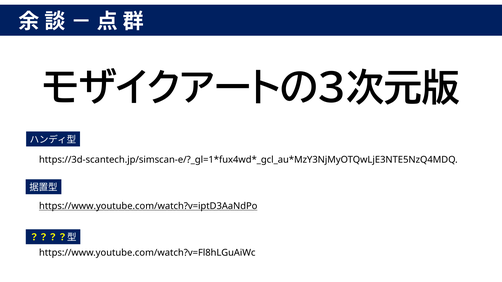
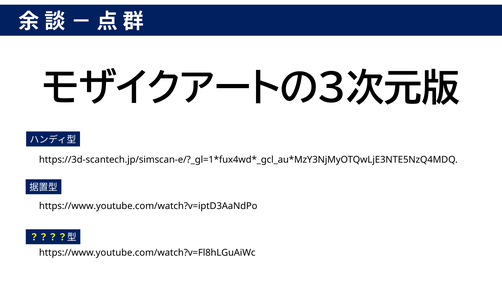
https://www.youtube.com/watch?v=iptD3AaNdPo underline: present -> none (148, 206)
